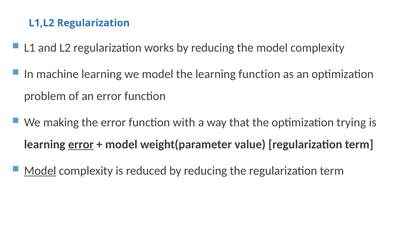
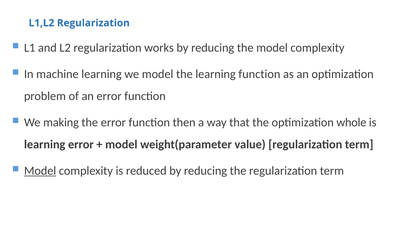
with: with -> then (184, 122)
trying: trying -> whole (351, 122)
error underline: present -> none (81, 144)
